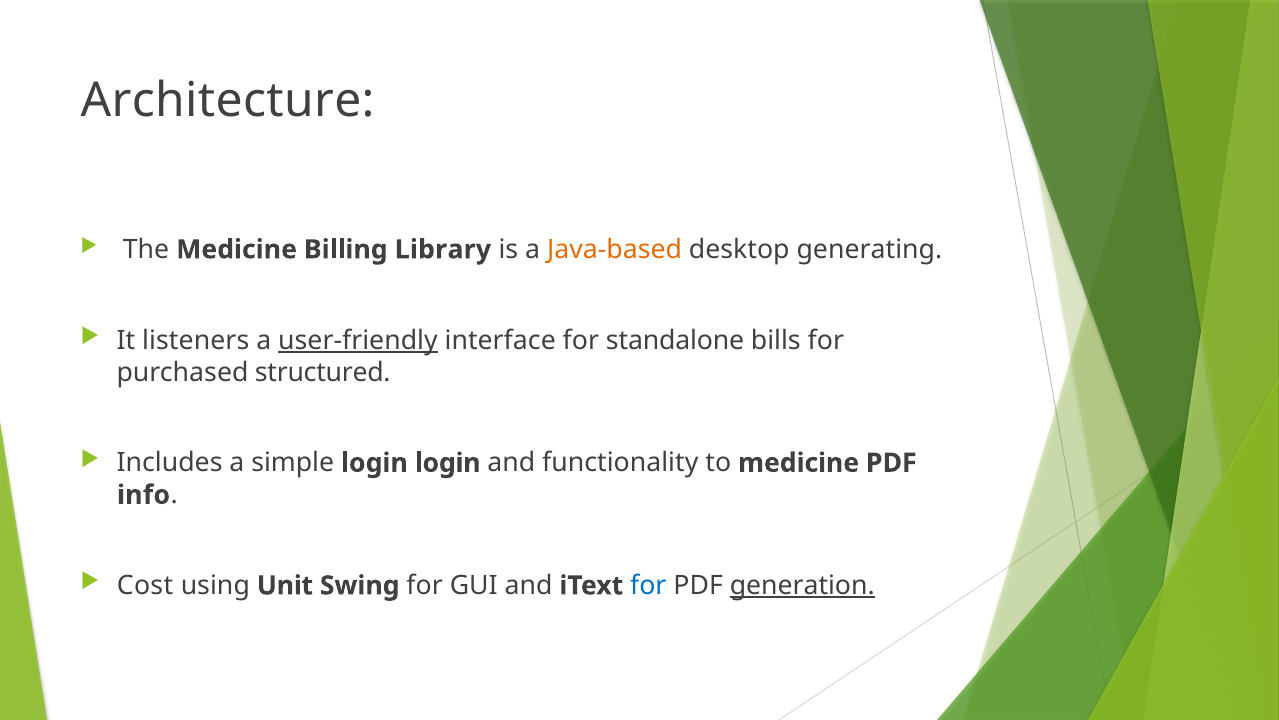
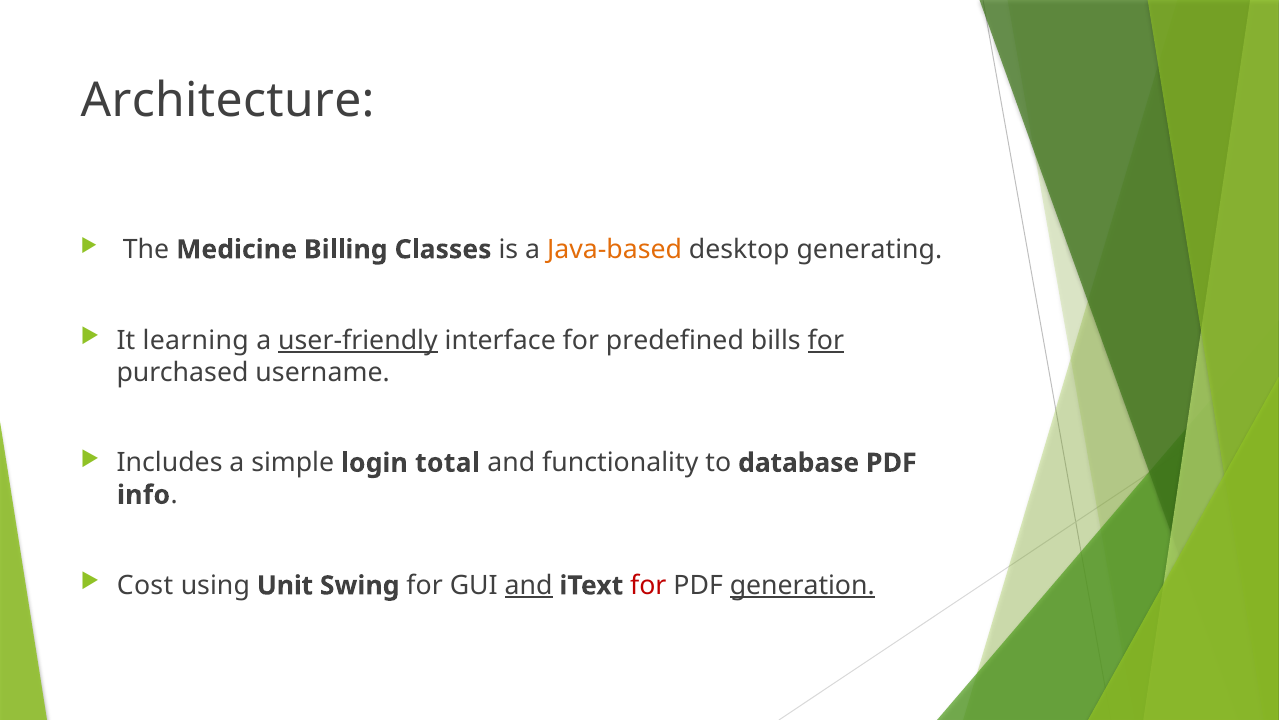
Library: Library -> Classes (443, 249)
listeners: listeners -> learning (196, 340)
standalone: standalone -> predefined (675, 340)
for underline: none -> present (826, 340)
structured: structured -> username (323, 372)
login login: login -> total (447, 463)
to medicine: medicine -> database (799, 463)
and underline: none -> present (529, 585)
for colour: blue -> red (648, 585)
